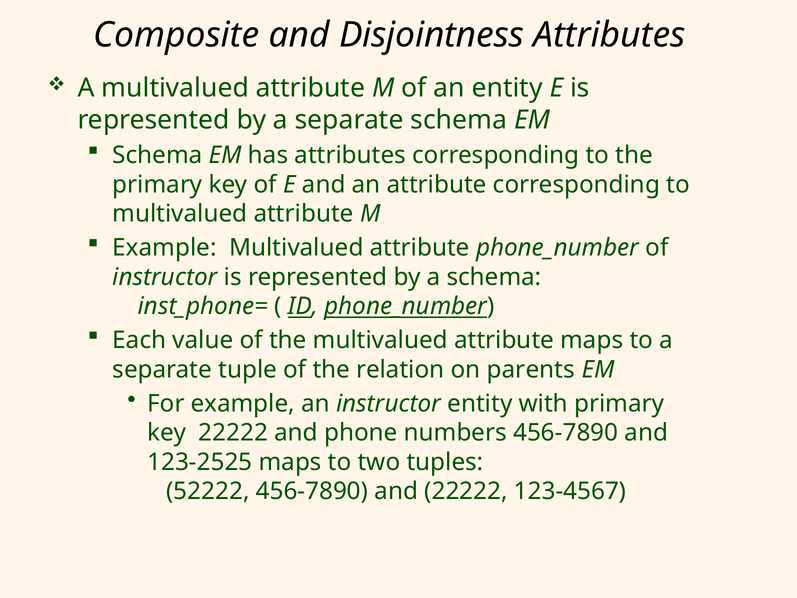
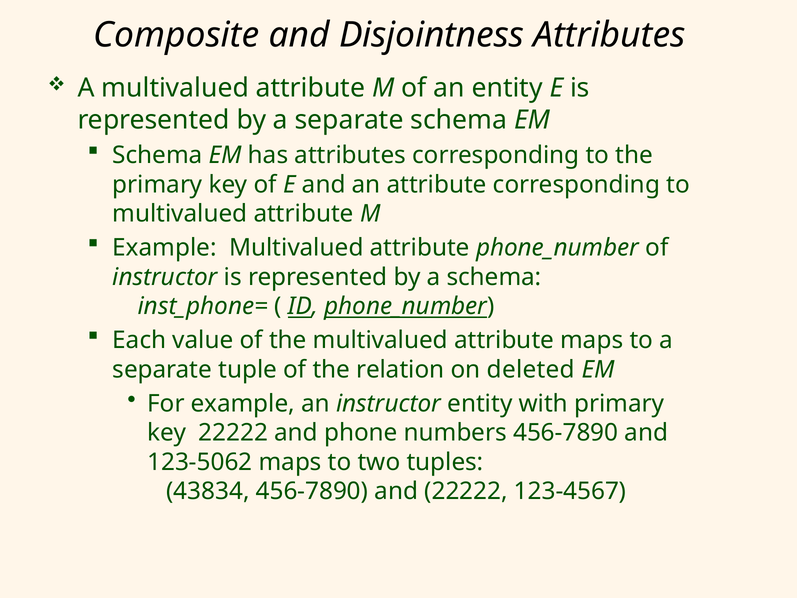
parents: parents -> deleted (531, 369)
123-2525: 123-2525 -> 123-5062 (200, 462)
52222: 52222 -> 43834 (208, 491)
